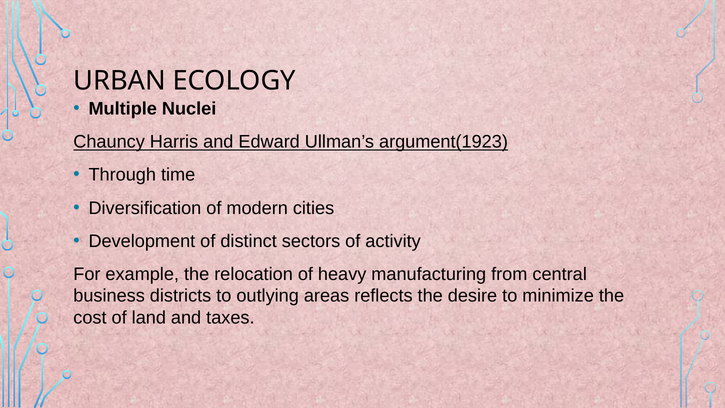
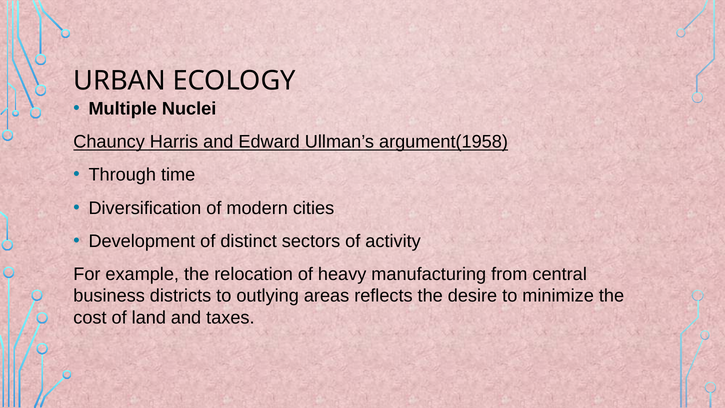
argument(1923: argument(1923 -> argument(1958 (443, 142)
